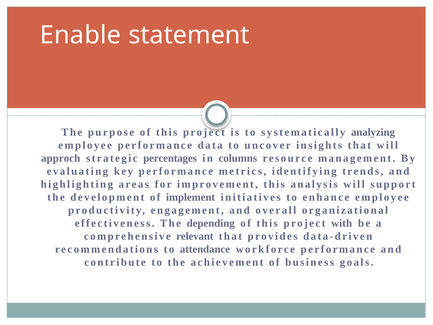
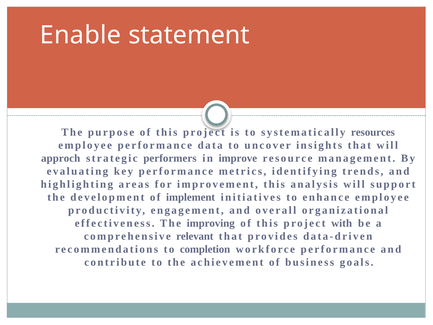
analyzing: analyzing -> resources (373, 132)
percentages: percentages -> performers (170, 158)
columns: columns -> improve (238, 158)
depending: depending -> improving (211, 223)
attendance: attendance -> completion (205, 249)
